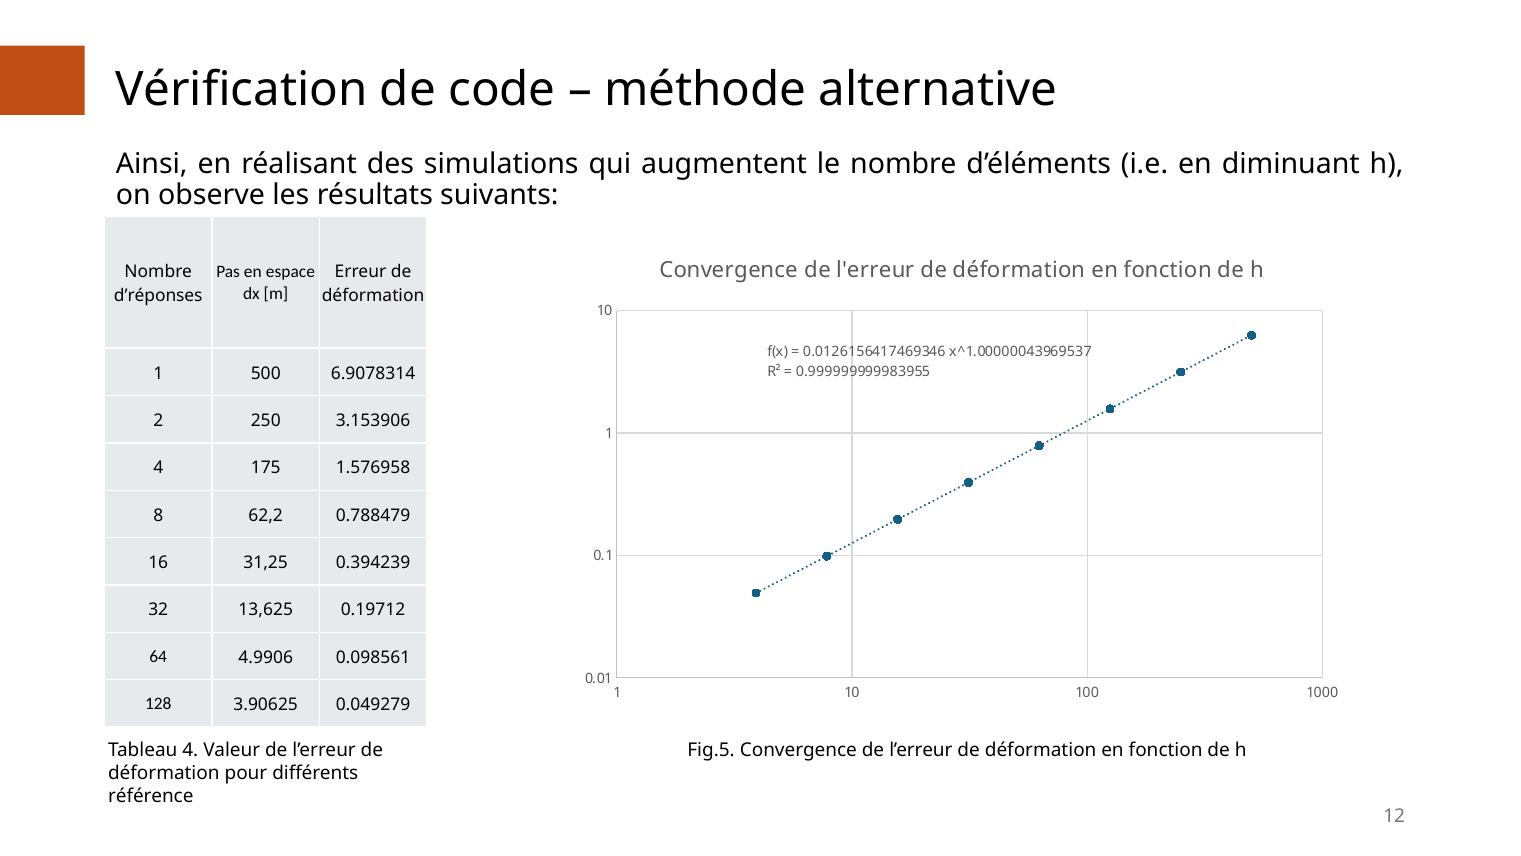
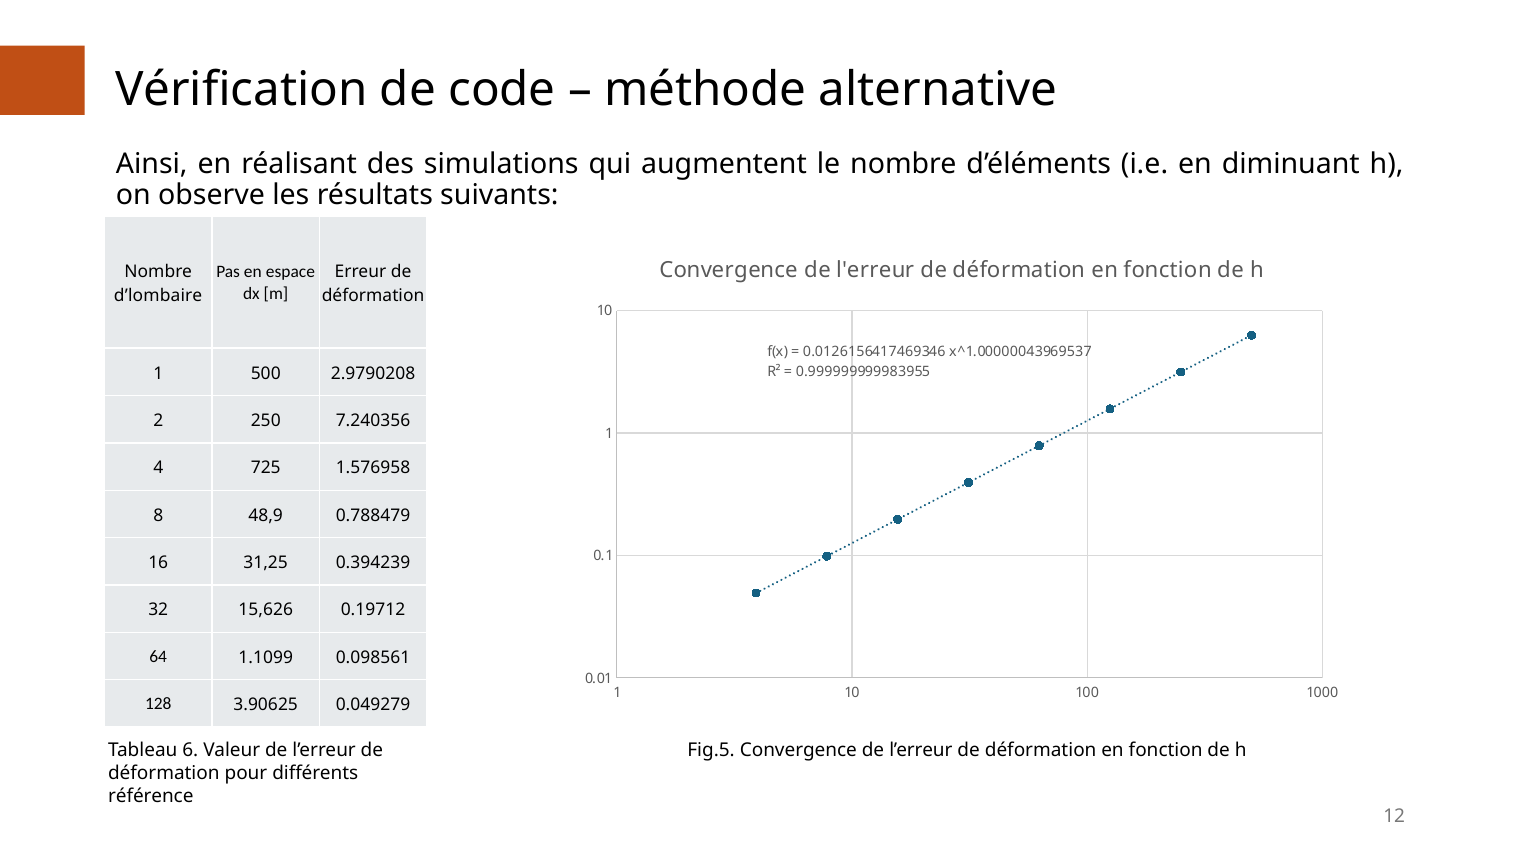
d’réponses: d’réponses -> d’lombaire (158, 295)
6.9078314: 6.9078314 -> 2.9790208 (373, 373)
3.153906: 3.153906 -> 7.240356 (373, 421)
175: 175 -> 725 (266, 468)
62,2: 62,2 -> 48,9 (266, 515)
13,625: 13,625 -> 15,626 (266, 610)
4.9906: 4.9906 -> 1.1099 (266, 657)
Tableau 4: 4 -> 6 (190, 750)
